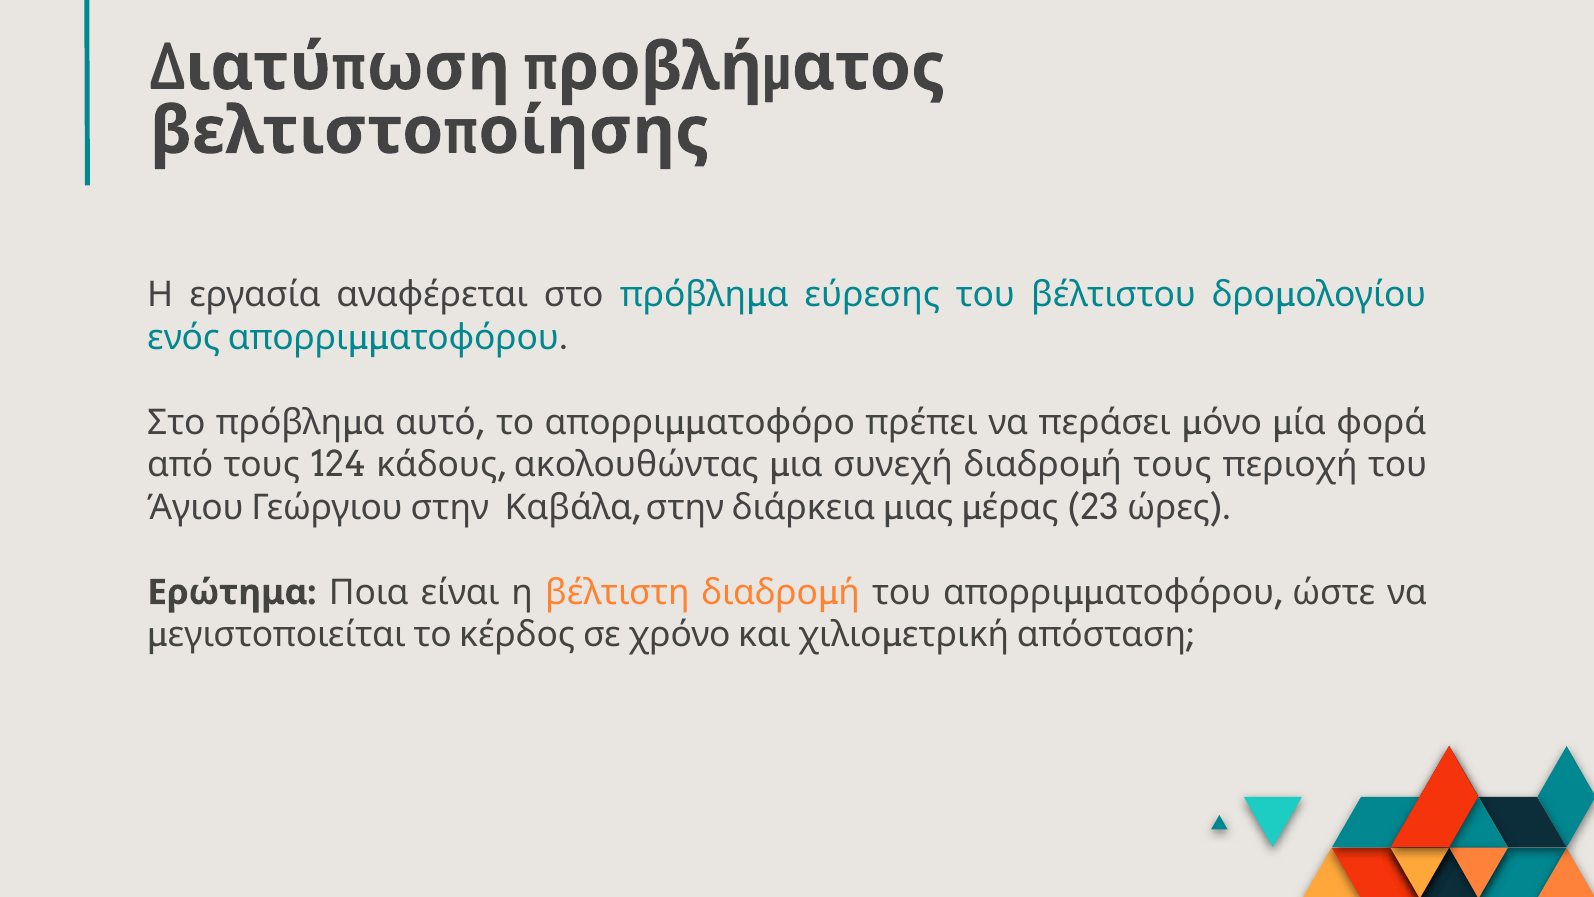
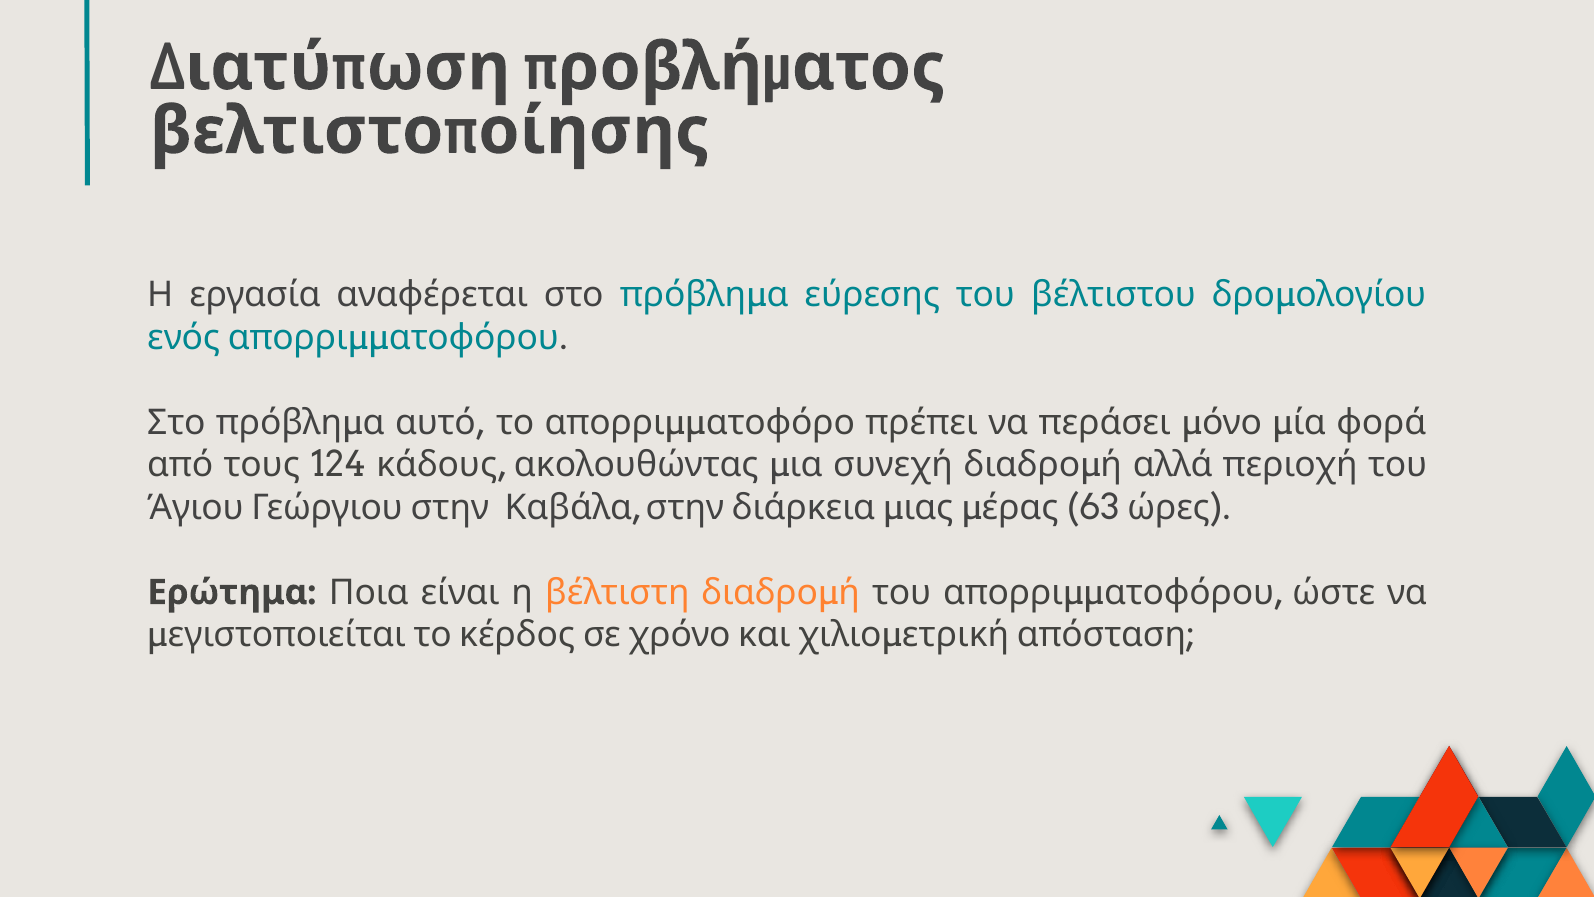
τους: τους -> αλλά (1173, 465)
23: 23 -> 63 (1093, 507)
